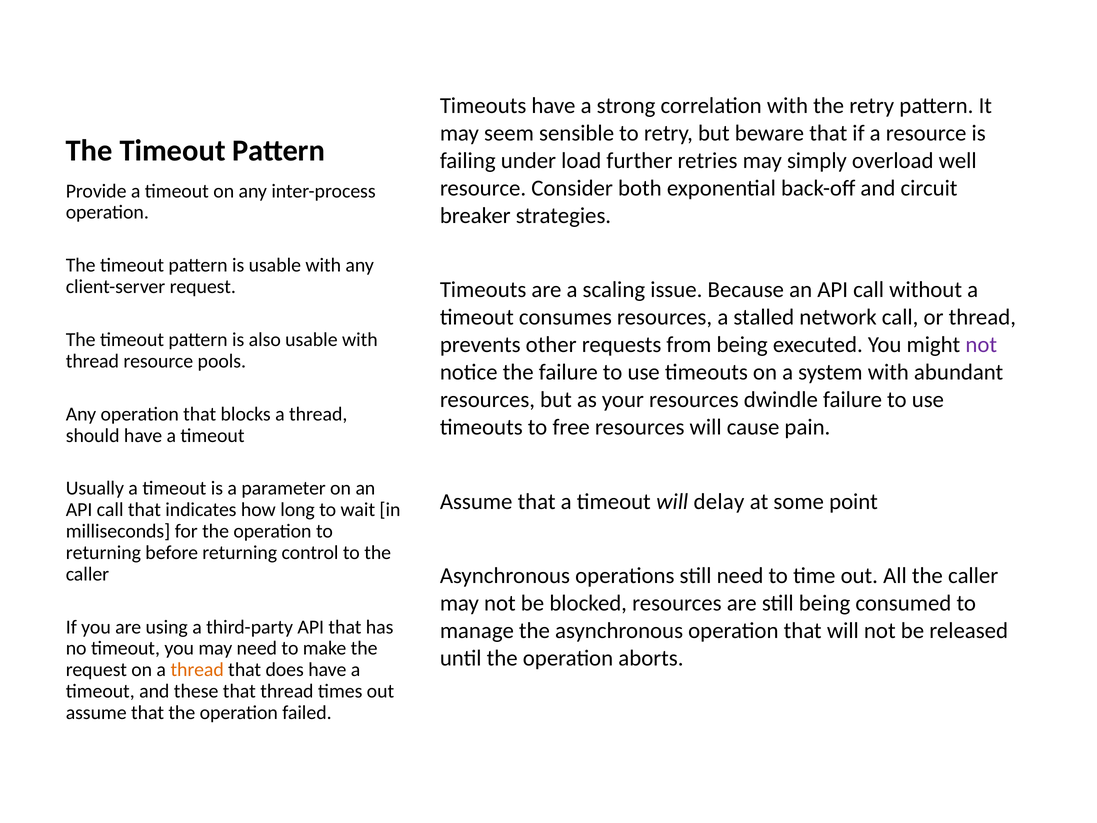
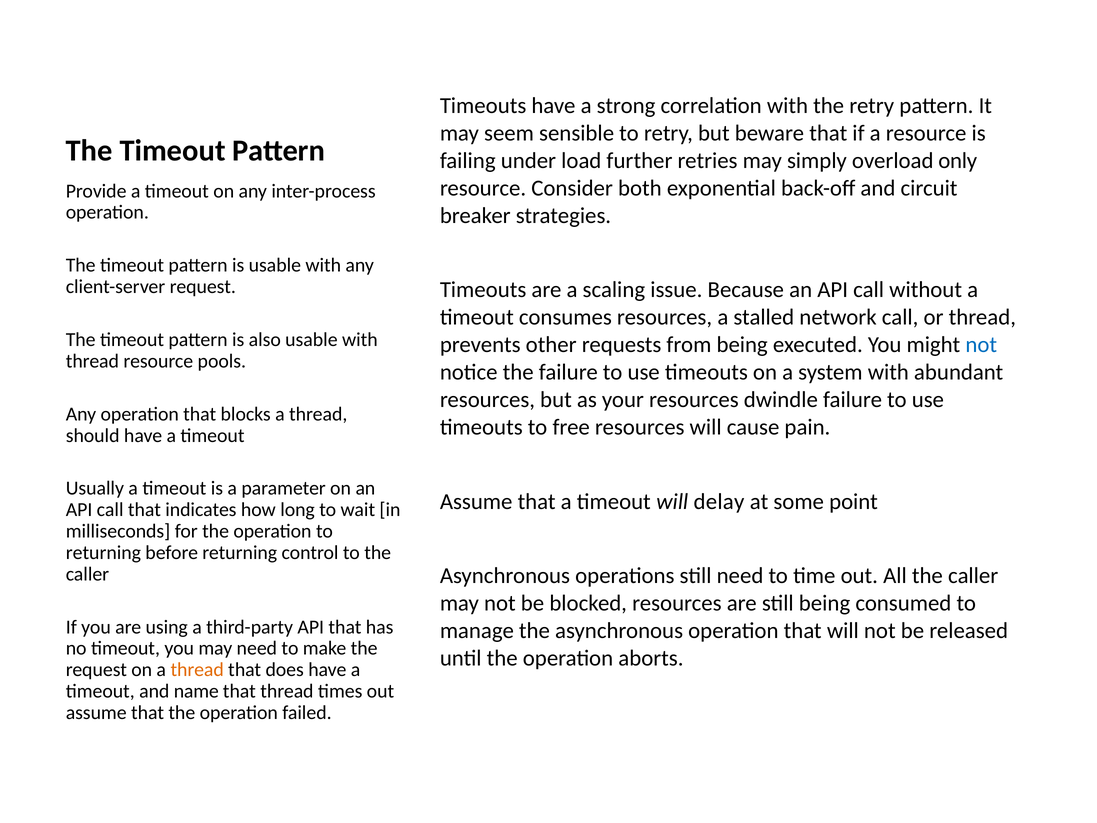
well: well -> only (958, 161)
not colour: purple -> blue (981, 345)
these: these -> name (196, 691)
